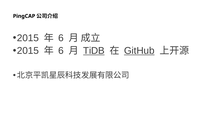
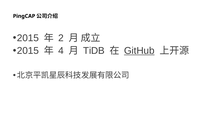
6: 6 -> 2 (61, 38)
6: 6 -> 4 (61, 51)
TiDB underline: present -> none (94, 51)
